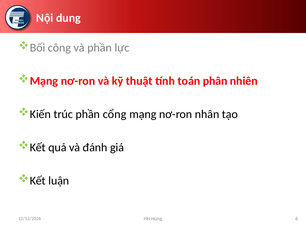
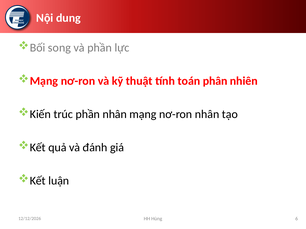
Bối công: công -> song (59, 48)
phần cổng: cổng -> nhân (115, 114)
